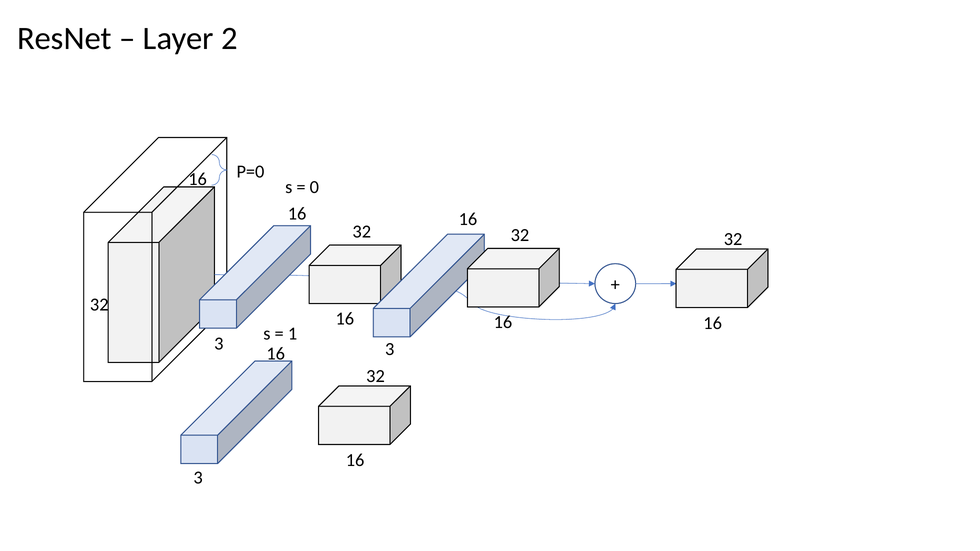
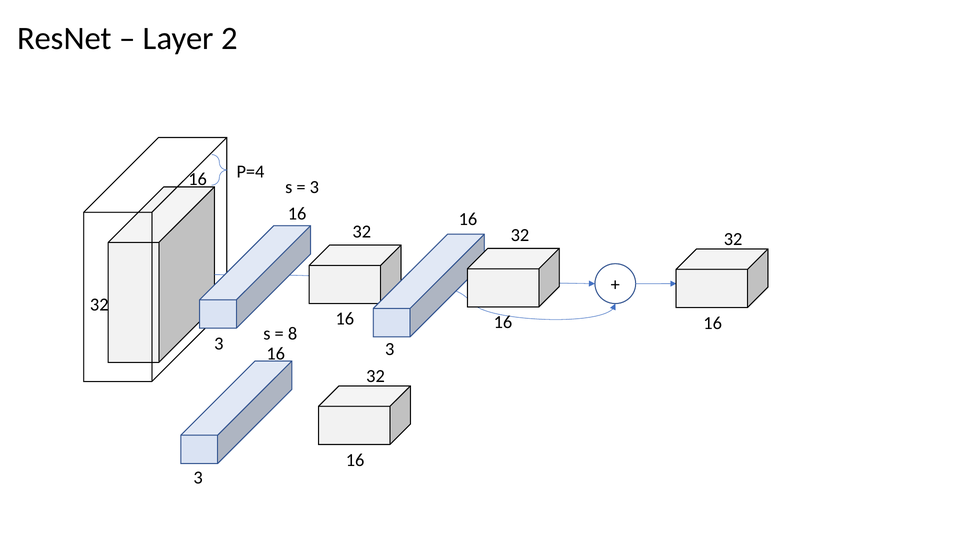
P=0: P=0 -> P=4 (250, 172)
0: 0 -> 3 (314, 187)
1: 1 -> 8 (293, 334)
